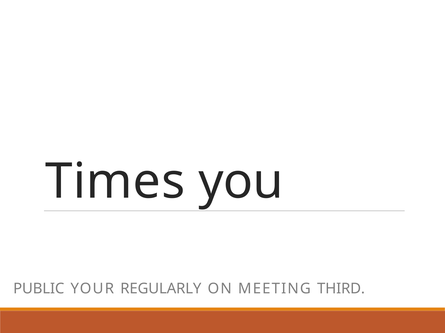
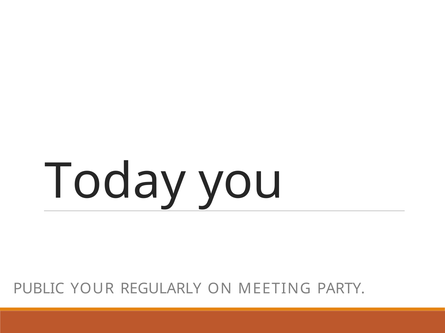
Times: Times -> Today (115, 182)
THIRD: THIRD -> PARTY (341, 289)
